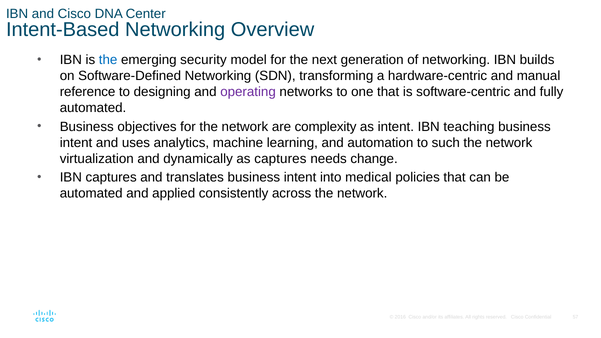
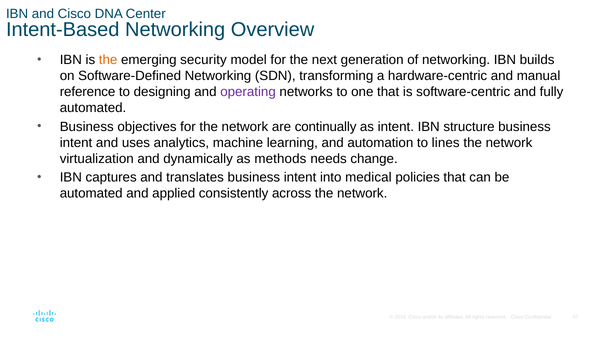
the colour: blue -> orange (108, 60)
complexity: complexity -> continually (326, 127)
teaching: teaching -> structure (469, 127)
such: such -> lines (446, 143)
as captures: captures -> methods (280, 159)
